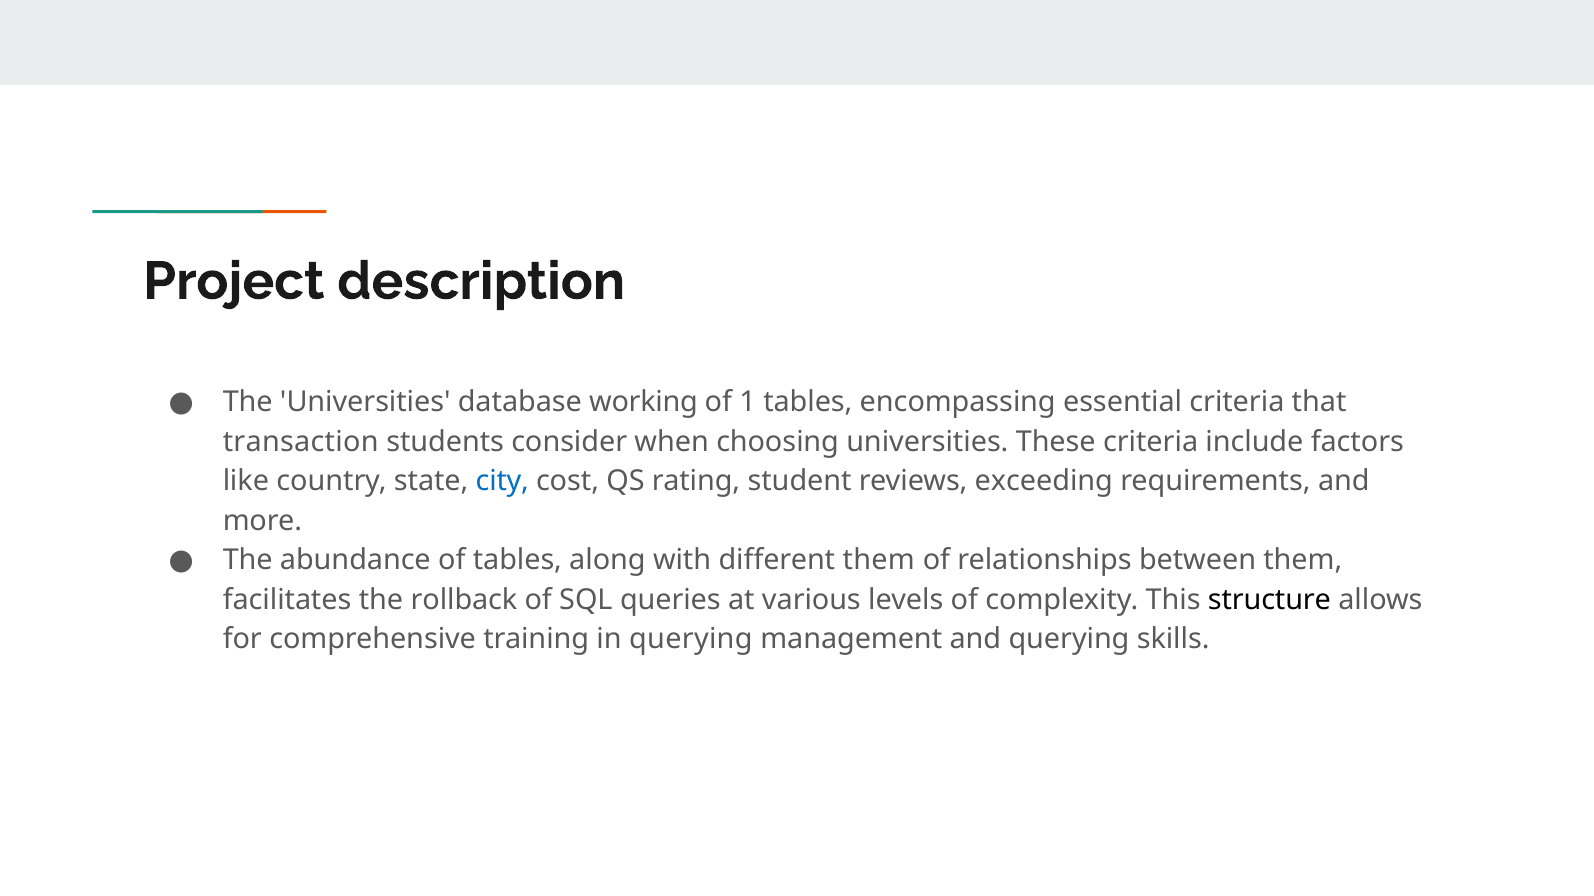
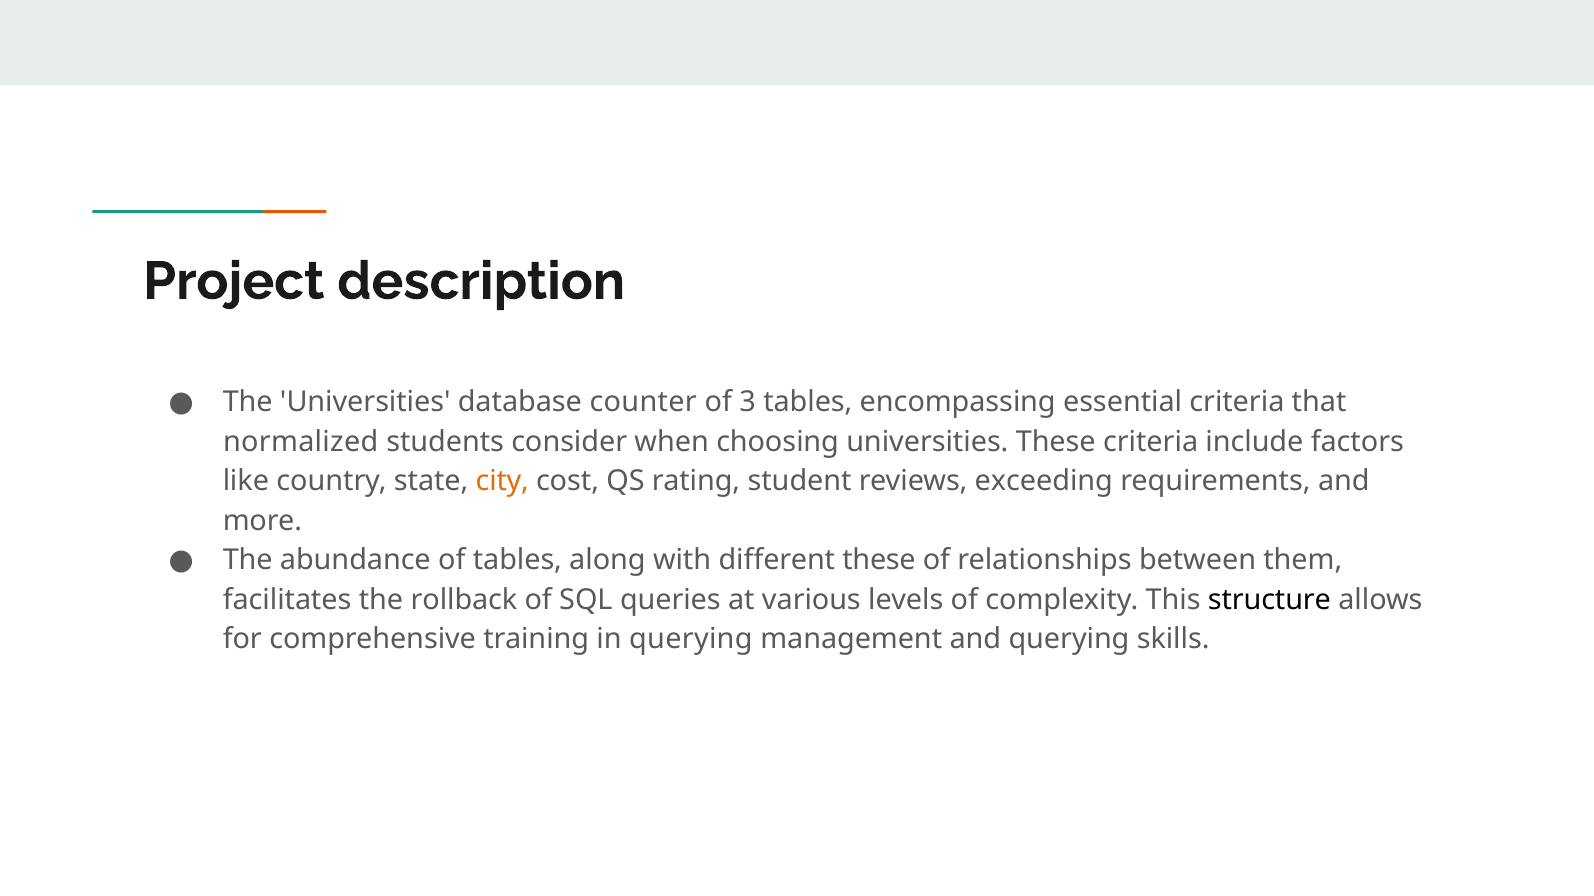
working: working -> counter (643, 403)
1: 1 -> 3 (748, 403)
transaction: transaction -> normalized (301, 442)
city colour: blue -> orange (502, 482)
different them: them -> these (879, 561)
